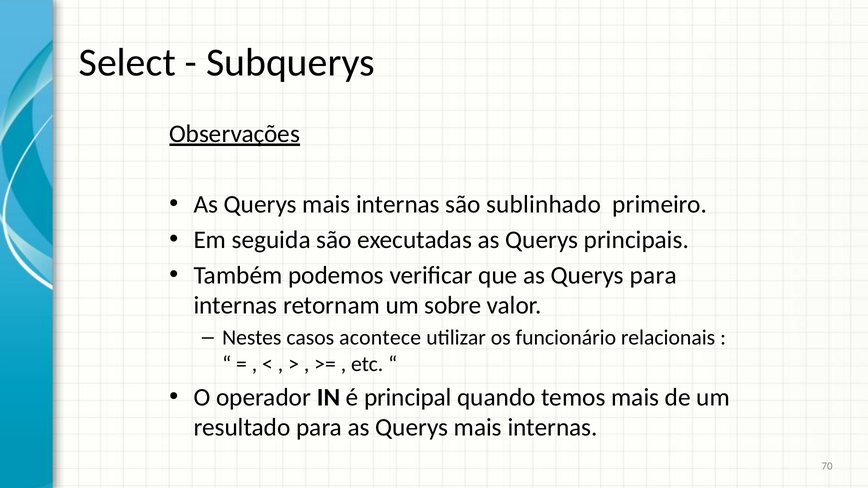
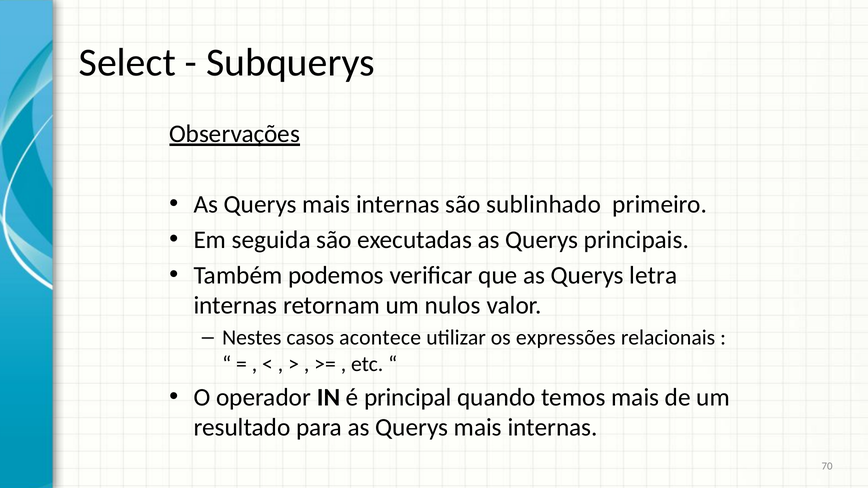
Querys para: para -> letra (653, 275)
sobre: sobre -> nulos (453, 306)
funcionário: funcionário -> expressões (566, 338)
